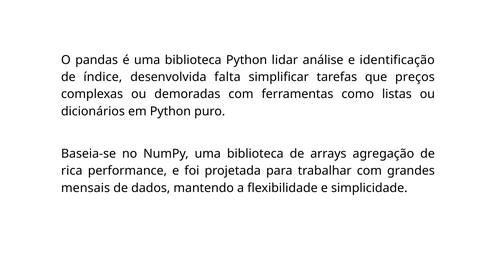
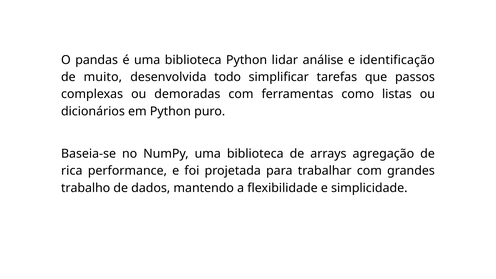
índice: índice -> muito (103, 77)
falta: falta -> todo (228, 77)
preços: preços -> passos (415, 77)
mensais: mensais -> trabalho (86, 188)
